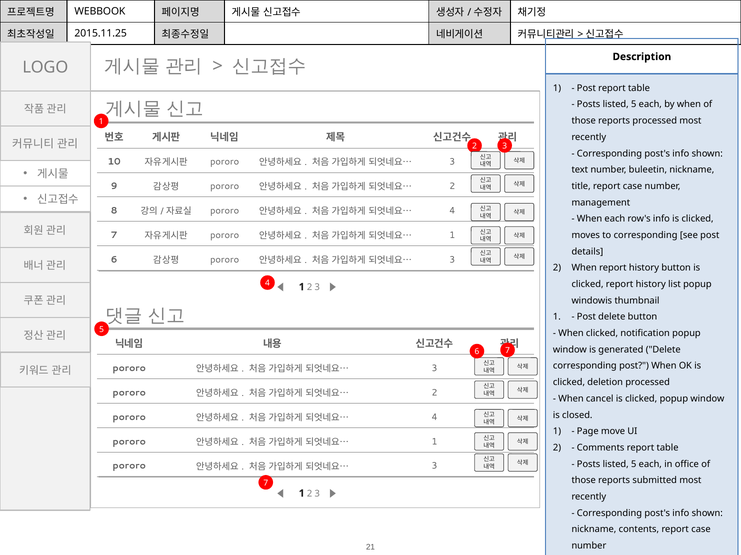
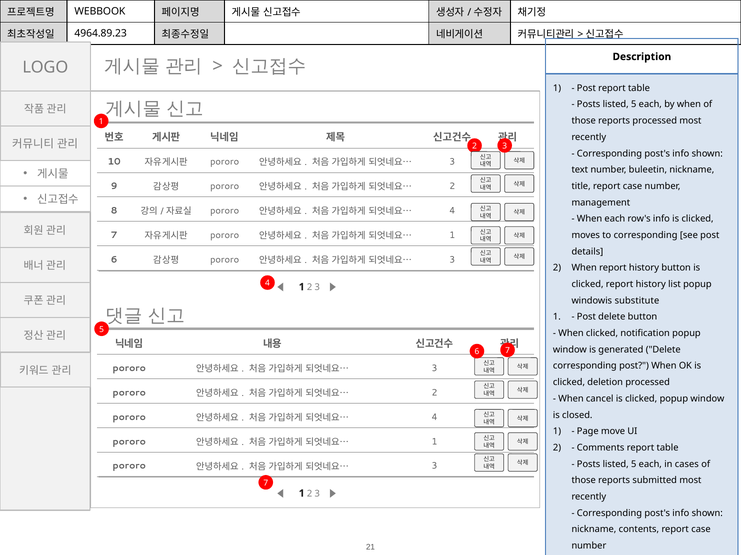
2015.11.25: 2015.11.25 -> 4964.89.23 (101, 34)
thumbnail: thumbnail -> substitute (637, 301)
office: office -> cases (687, 465)
